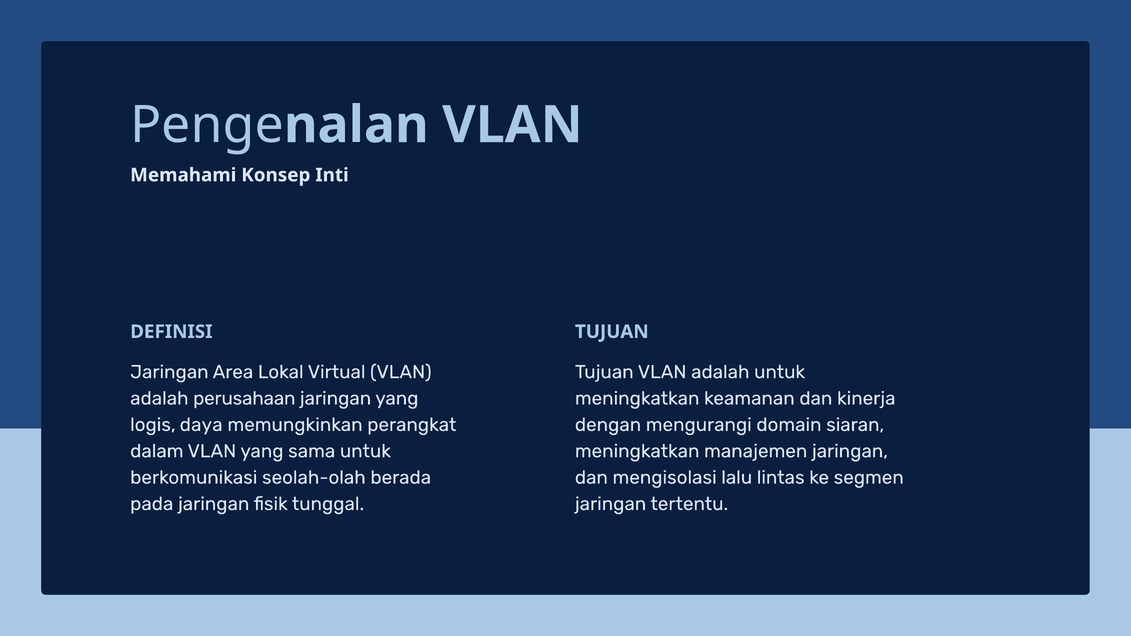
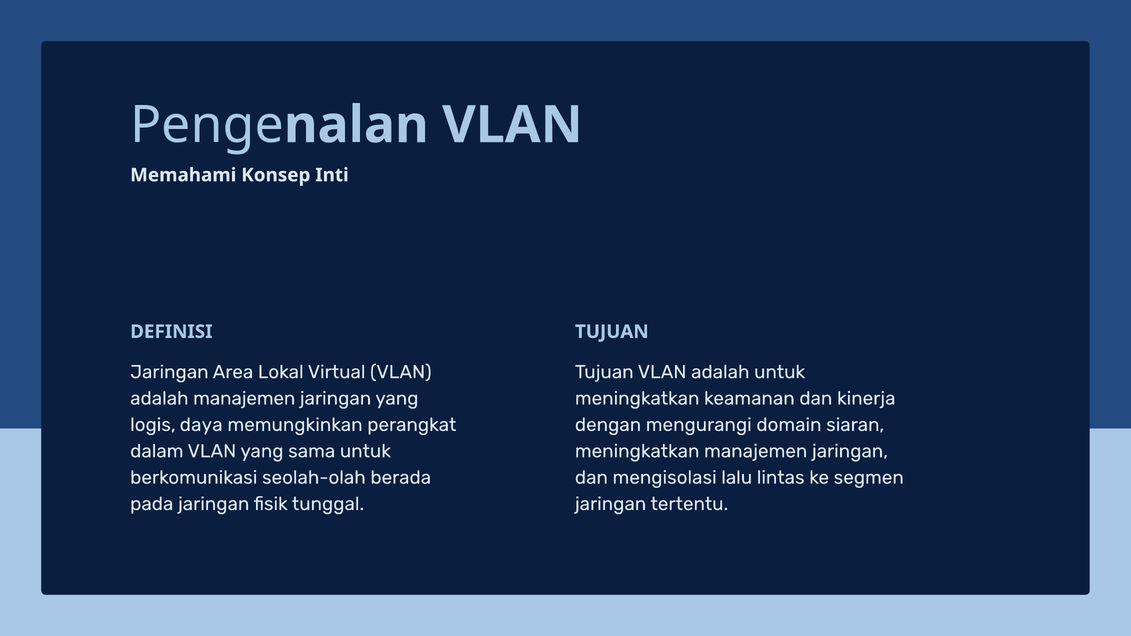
adalah perusahaan: perusahaan -> manajemen (244, 398)
